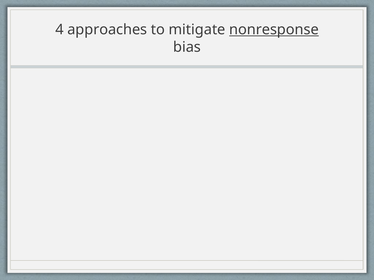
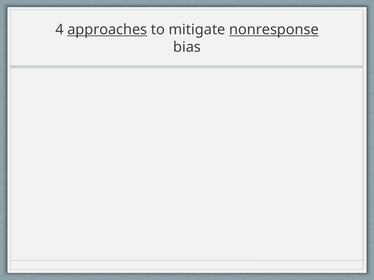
approaches underline: none -> present (107, 30)
